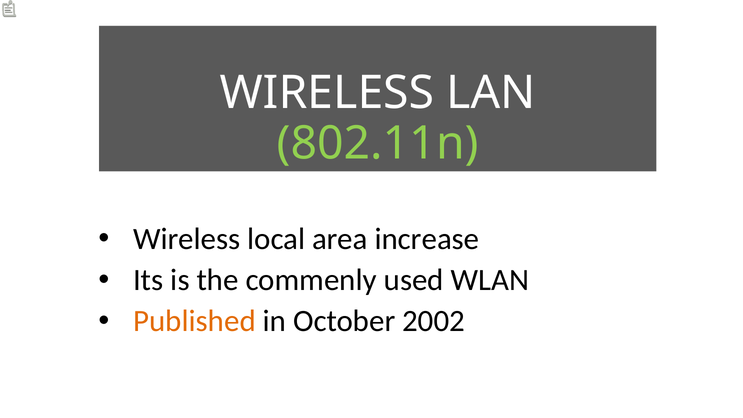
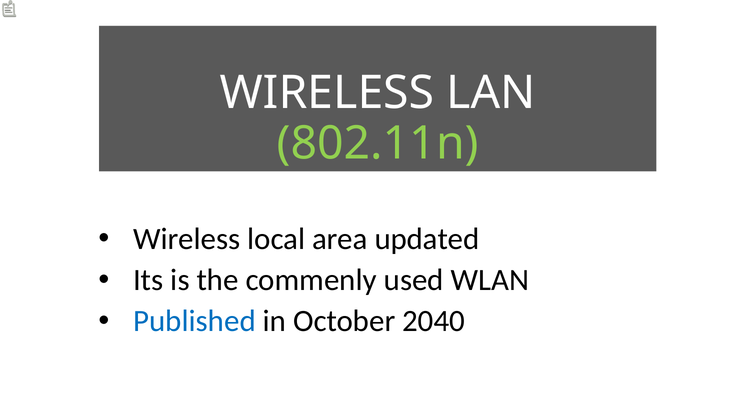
increase: increase -> updated (427, 239)
Published colour: orange -> blue (195, 321)
2002: 2002 -> 2040 (434, 321)
